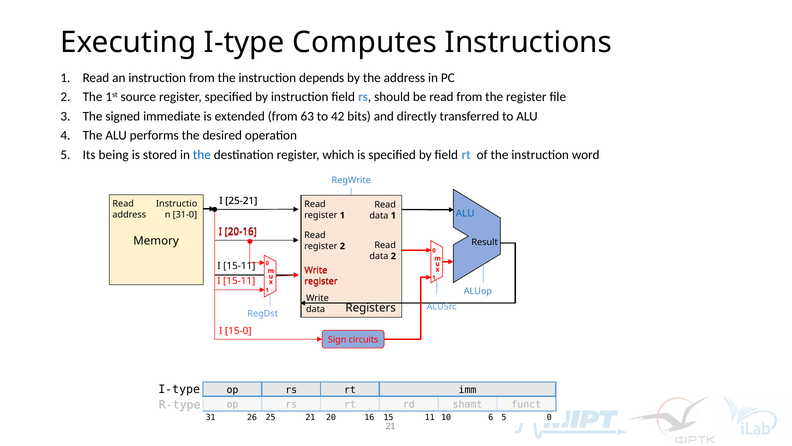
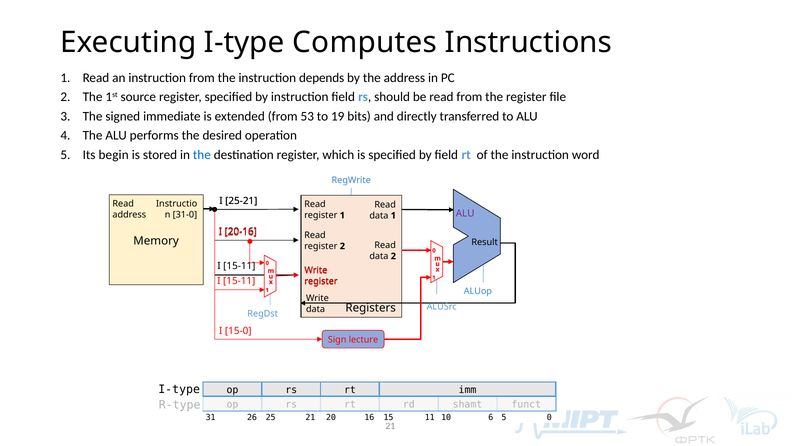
63: 63 -> 53 (307, 116)
42: 42 -> 19 (338, 116)
being: being -> begin (114, 154)
ALU colour: blue -> purple (465, 213)
circuits: circuits -> lecture (364, 339)
